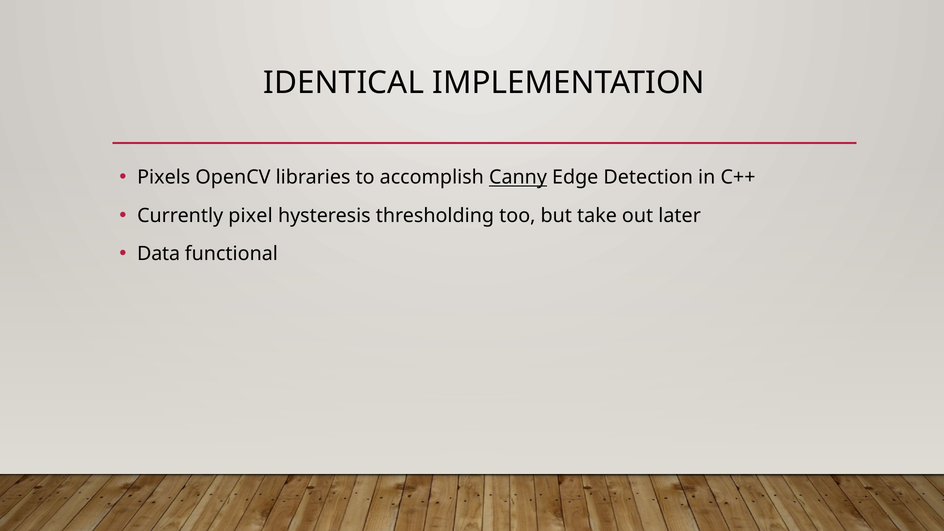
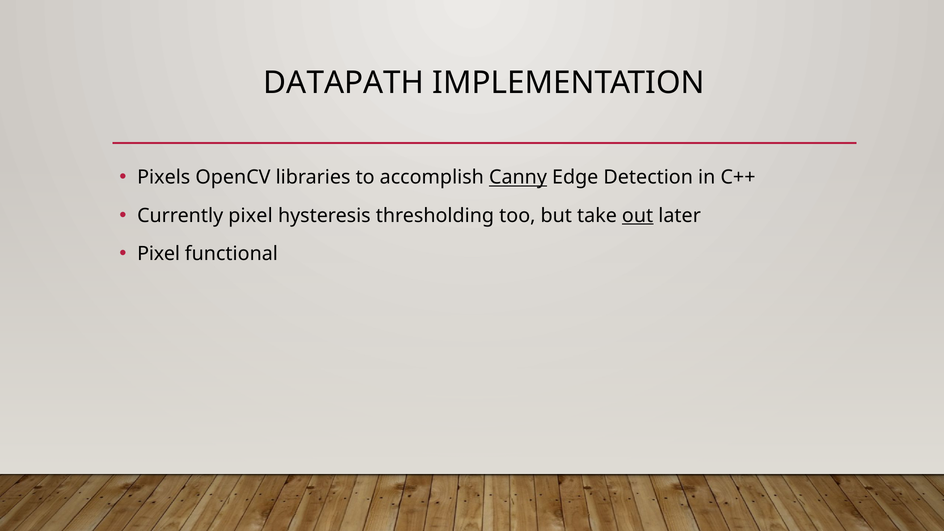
IDENTICAL: IDENTICAL -> DATAPATH (344, 83)
out underline: none -> present (638, 216)
Data: Data -> Pixel (159, 254)
